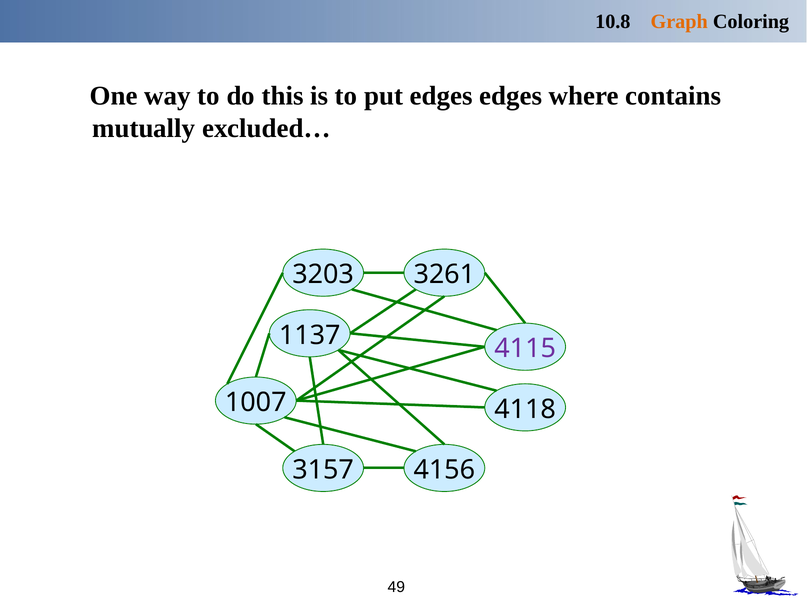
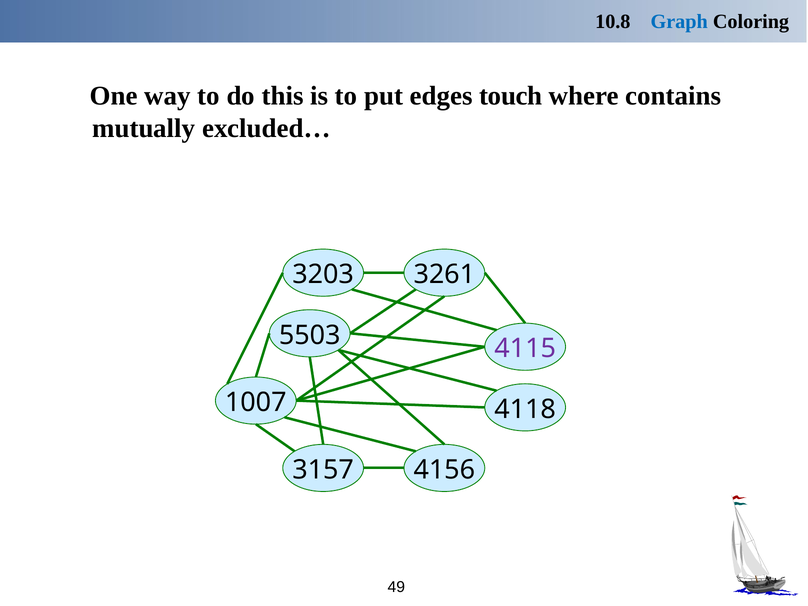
Graph colour: orange -> blue (679, 21)
edges edges: edges -> touch (511, 96)
1137: 1137 -> 5503 (310, 335)
